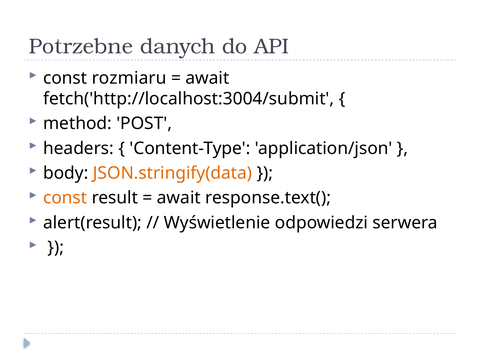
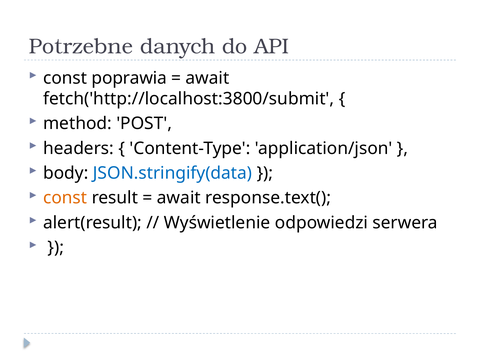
rozmiaru: rozmiaru -> poprawia (129, 78)
fetch('http://localhost:3004/submit: fetch('http://localhost:3004/submit -> fetch('http://localhost:3800/submit (189, 99)
JSON.stringify(data colour: orange -> blue (173, 173)
